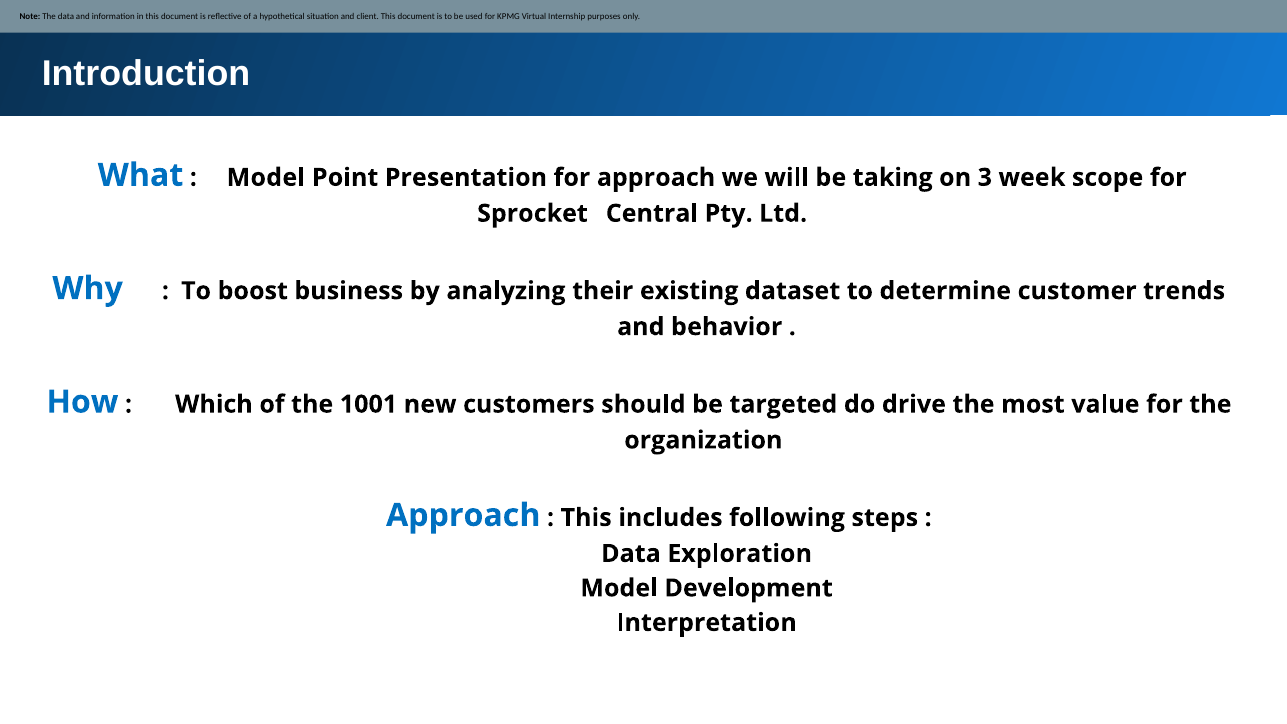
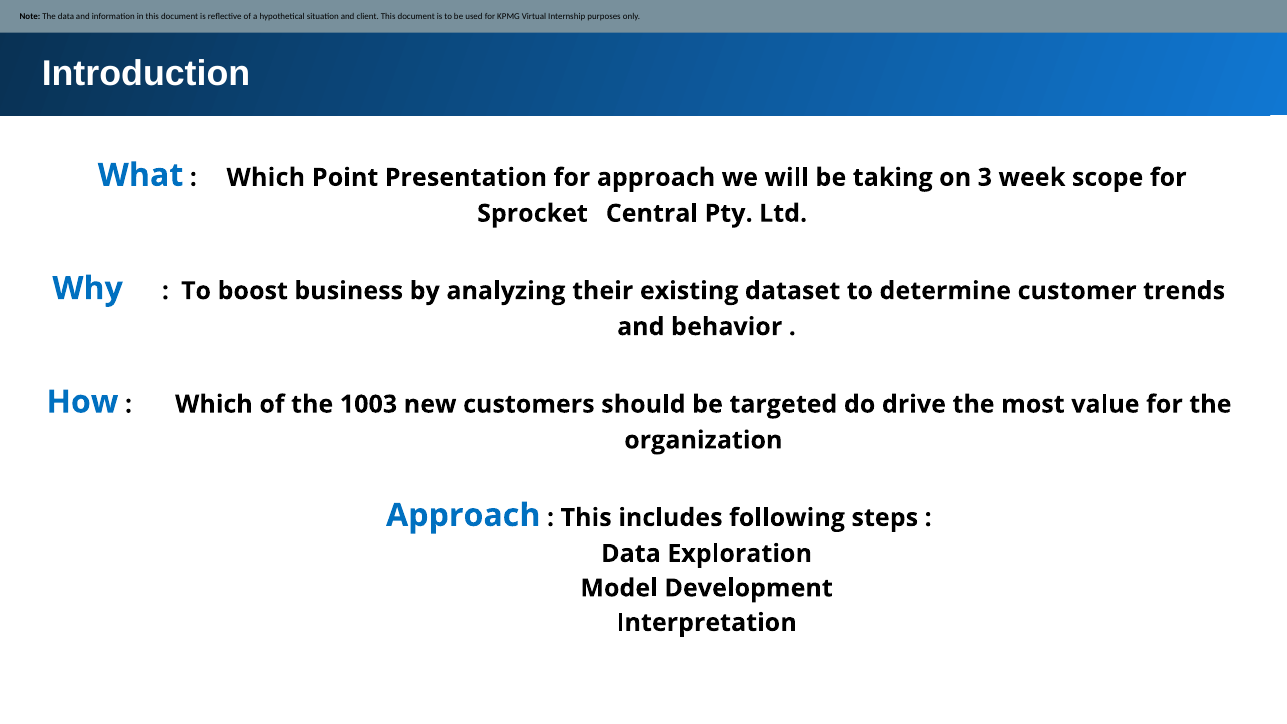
Model: Model -> Which (266, 177)
1001: 1001 -> 1003 (369, 404)
